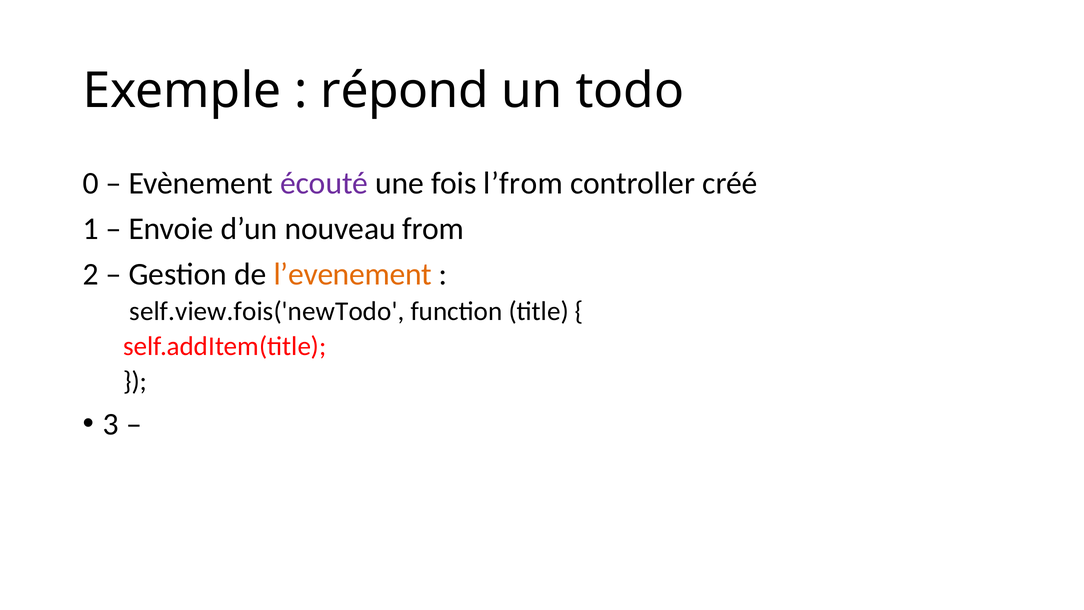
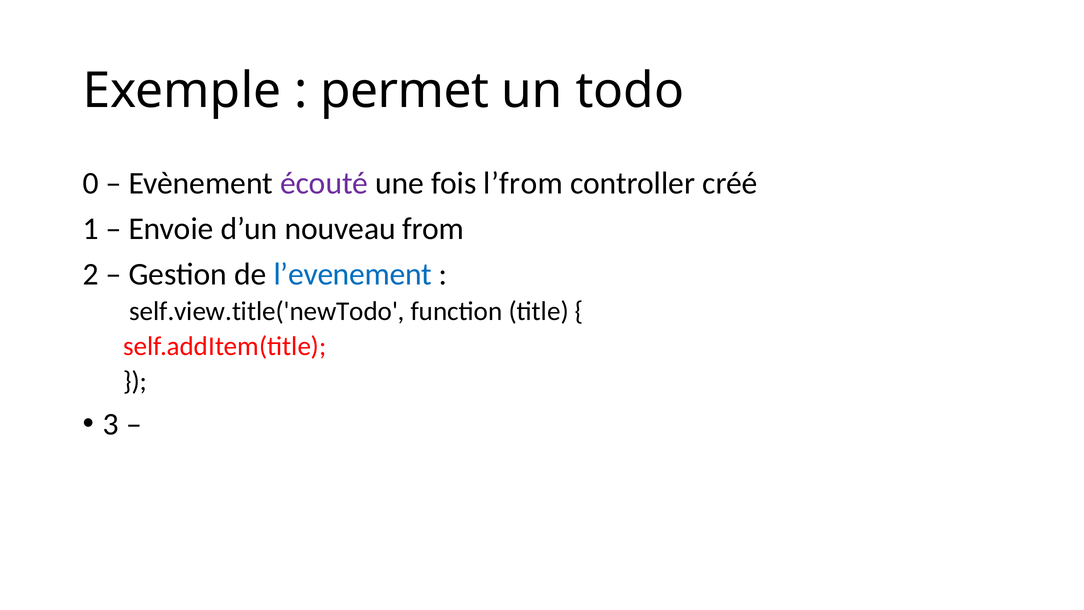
répond: répond -> permet (405, 91)
l’evenement colour: orange -> blue (353, 274)
self.view.fois('newTodo: self.view.fois('newTodo -> self.view.title('newTodo (267, 311)
